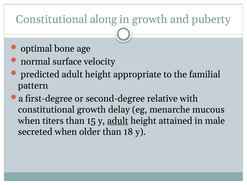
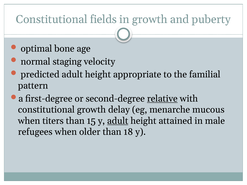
along: along -> fields (103, 19)
surface: surface -> staging (67, 62)
relative underline: none -> present (162, 99)
secreted: secreted -> refugees (35, 132)
